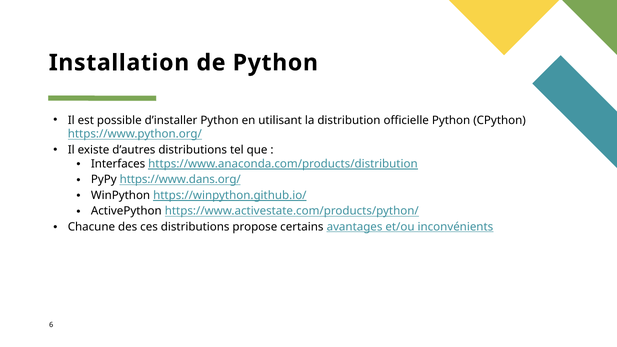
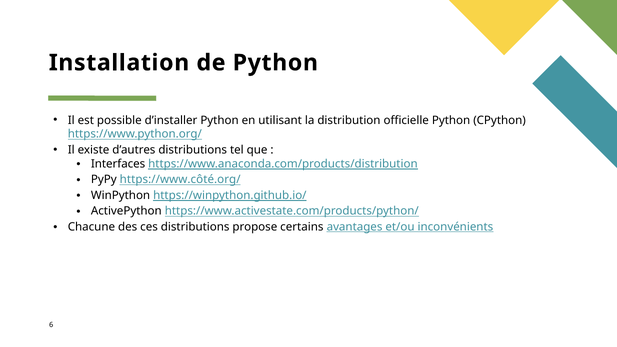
https://www.dans.org/: https://www.dans.org/ -> https://www.côté.org/ (180, 180)
